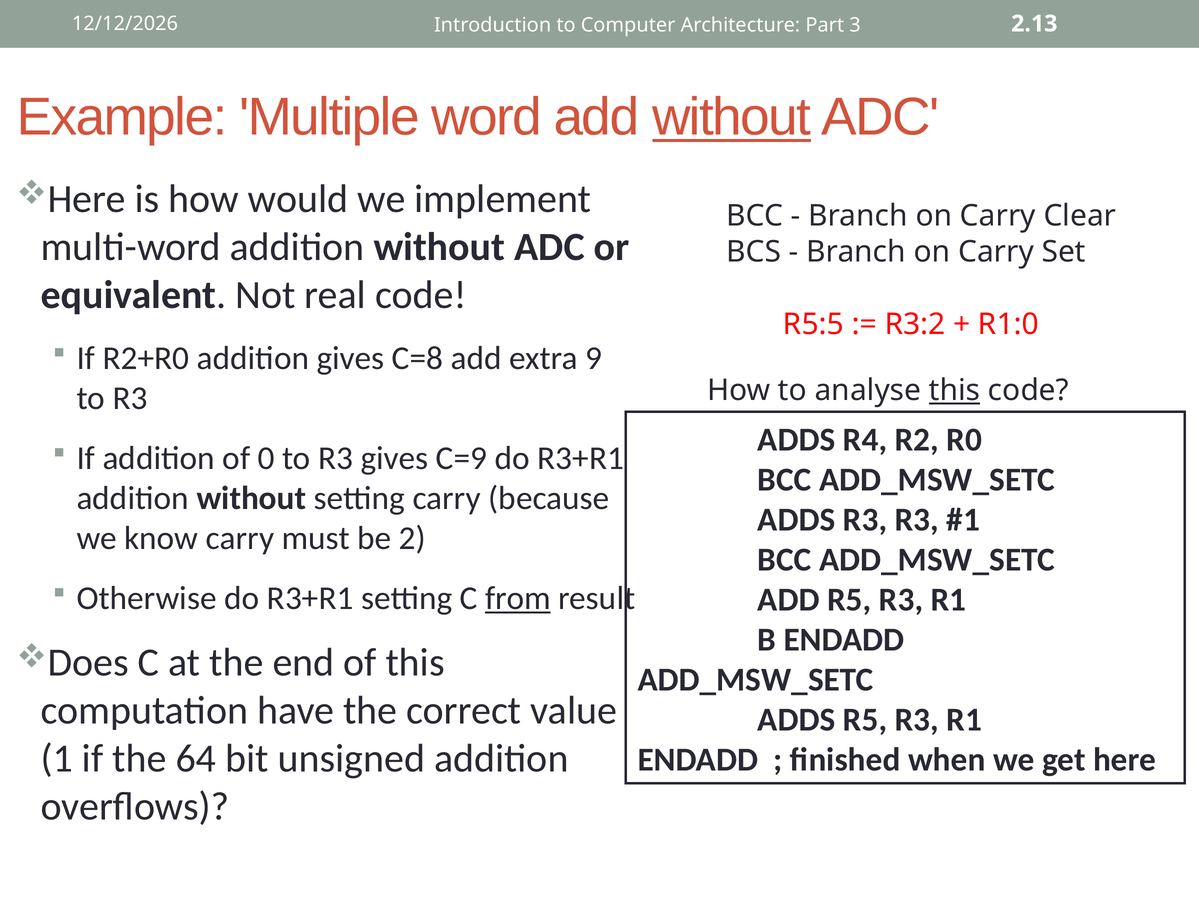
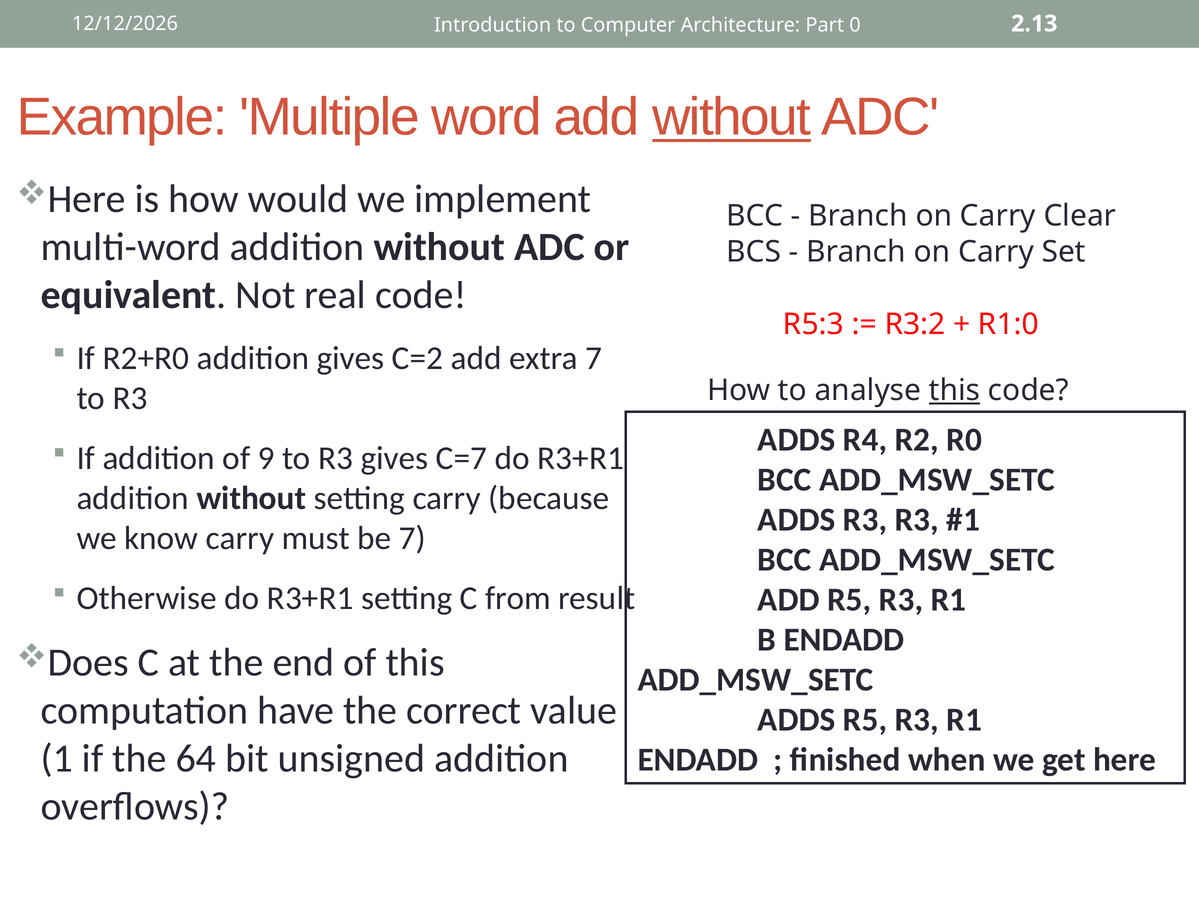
3: 3 -> 0 (855, 25)
R5:5: R5:5 -> R5:3 (813, 325)
C=8: C=8 -> C=2 (417, 359)
extra 9: 9 -> 7 (594, 359)
0: 0 -> 9 (266, 458)
C=9: C=9 -> C=7 (462, 458)
be 2: 2 -> 7 (412, 538)
from underline: present -> none (518, 598)
